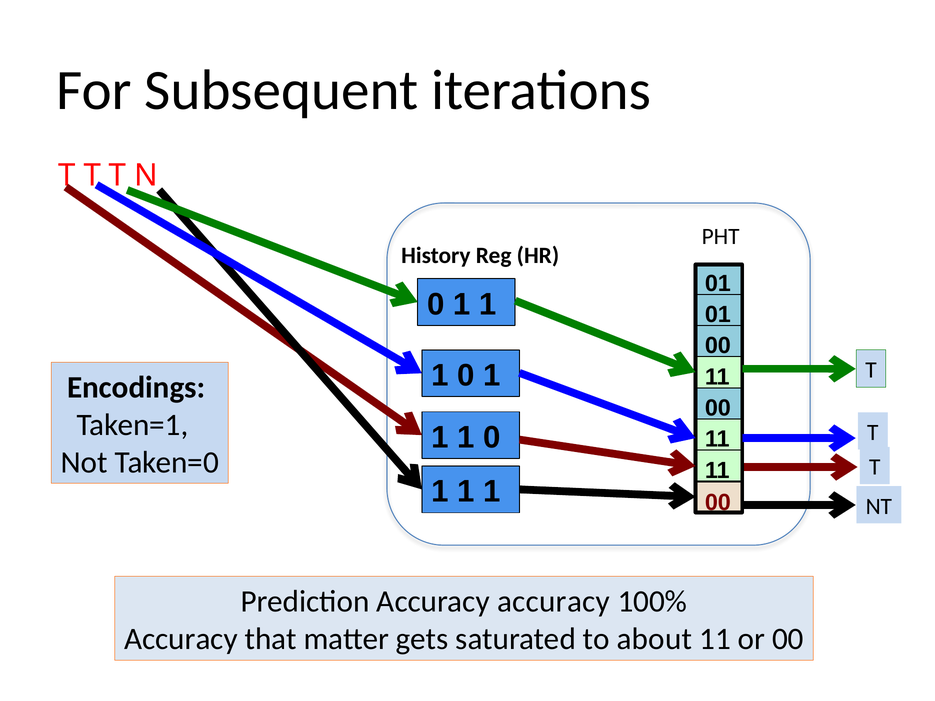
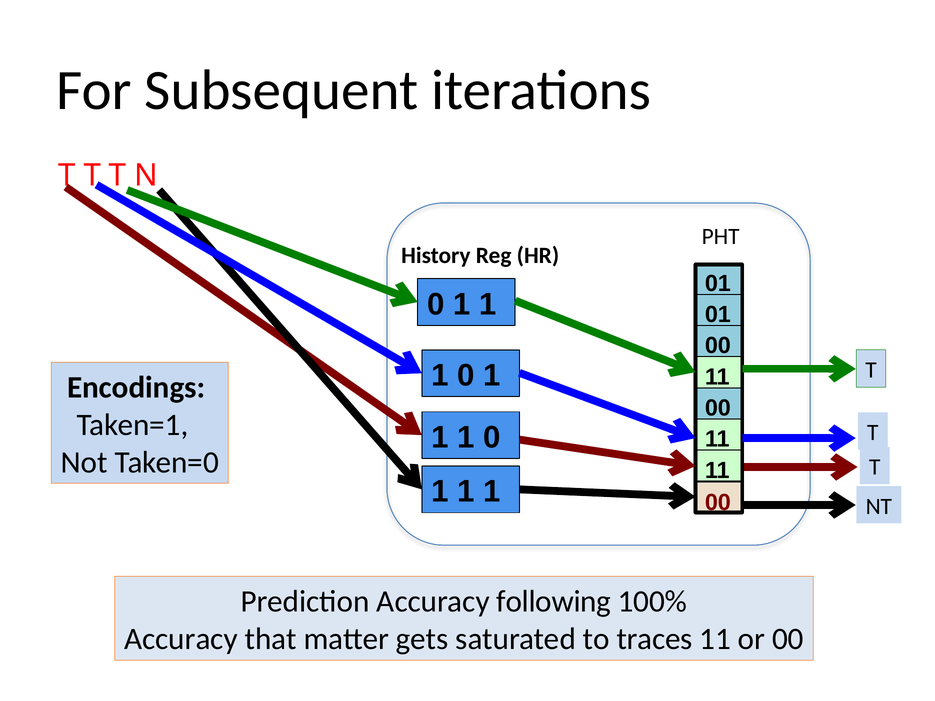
Accuracy accuracy: accuracy -> following (554, 602)
about: about -> traces (655, 639)
